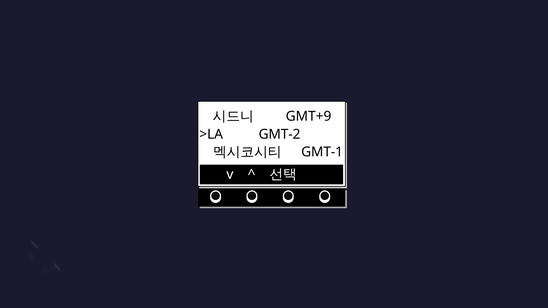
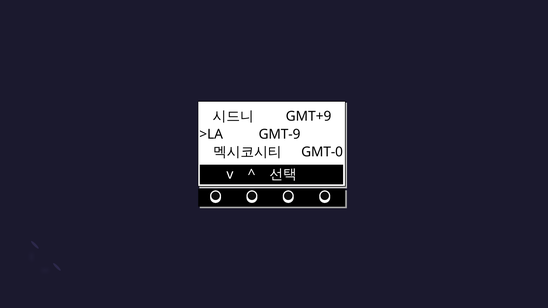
GMT-2: GMT-2 -> GMT-9 (280, 134)
GMT-1: GMT-1 -> GMT-0 (322, 152)
